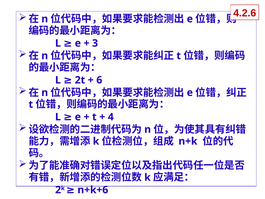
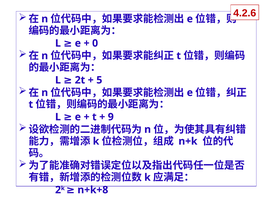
3: 3 -> 0 (95, 43)
6: 6 -> 5 (99, 80)
4: 4 -> 9 (111, 117)
n+k+6: n+k+6 -> n+k+8 (93, 190)
